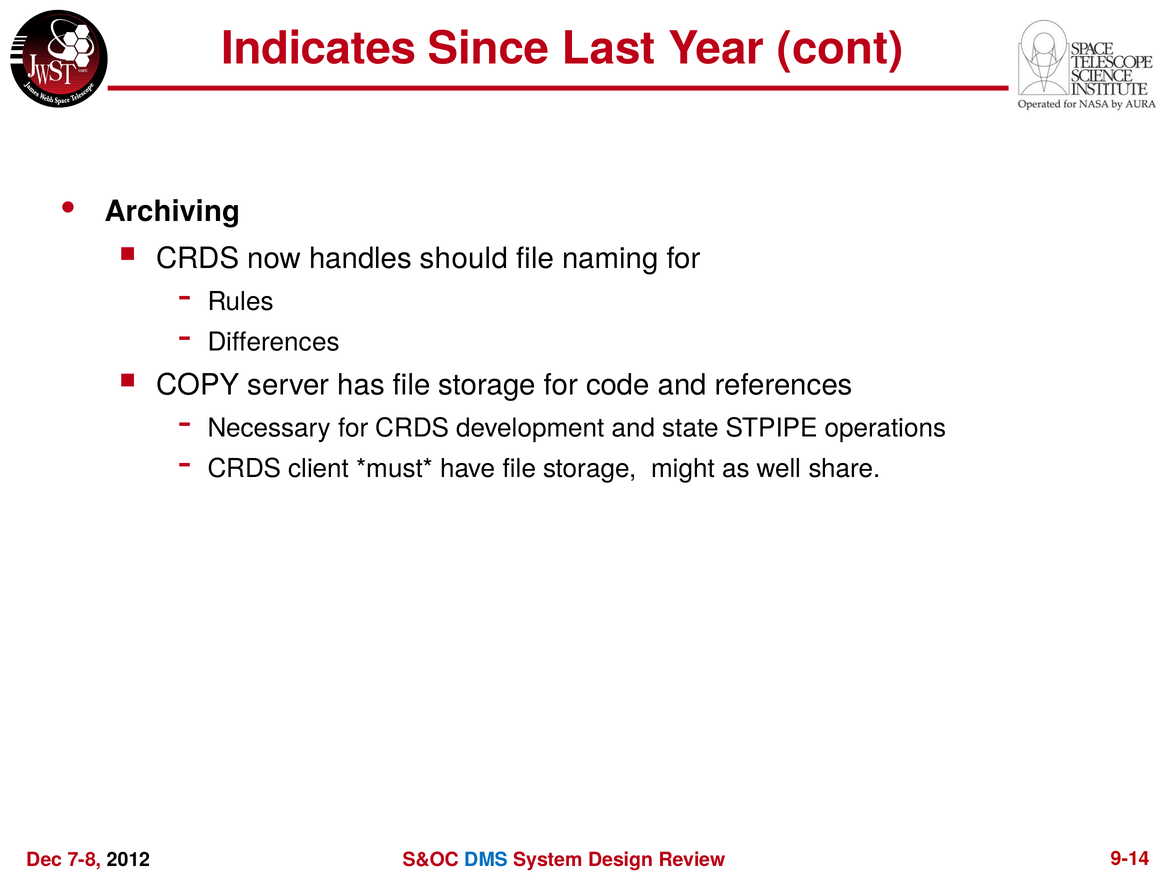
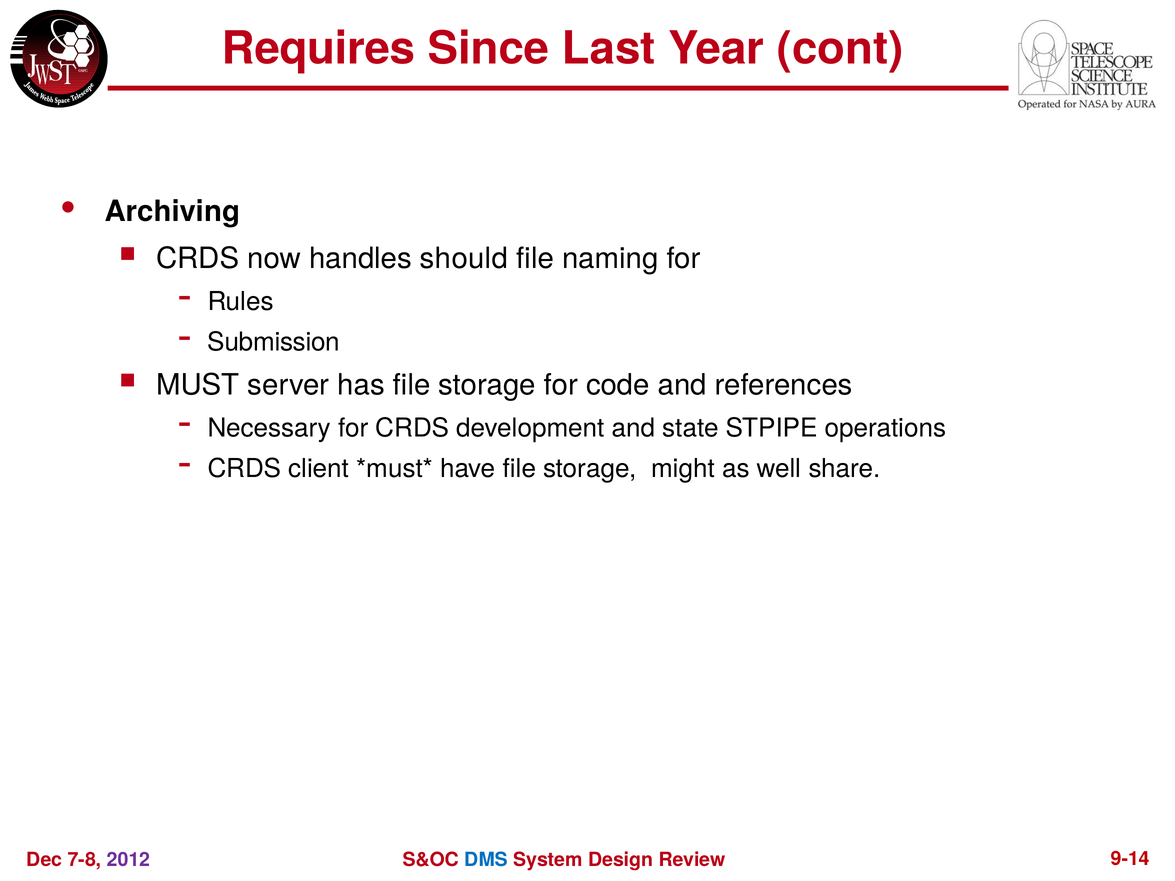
Indicates: Indicates -> Requires (319, 49)
Differences: Differences -> Submission (274, 342)
COPY: COPY -> MUST (198, 385)
2012 colour: black -> purple (129, 860)
